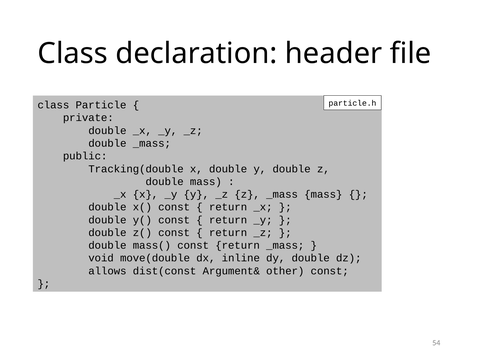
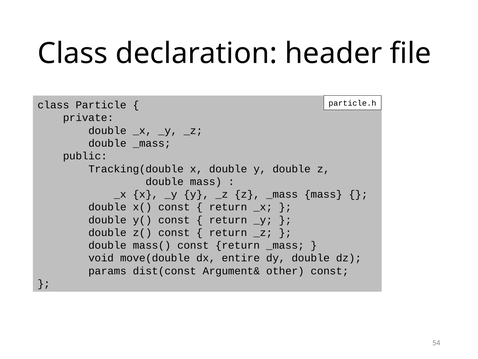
inline: inline -> entire (241, 258)
allows: allows -> params (107, 271)
